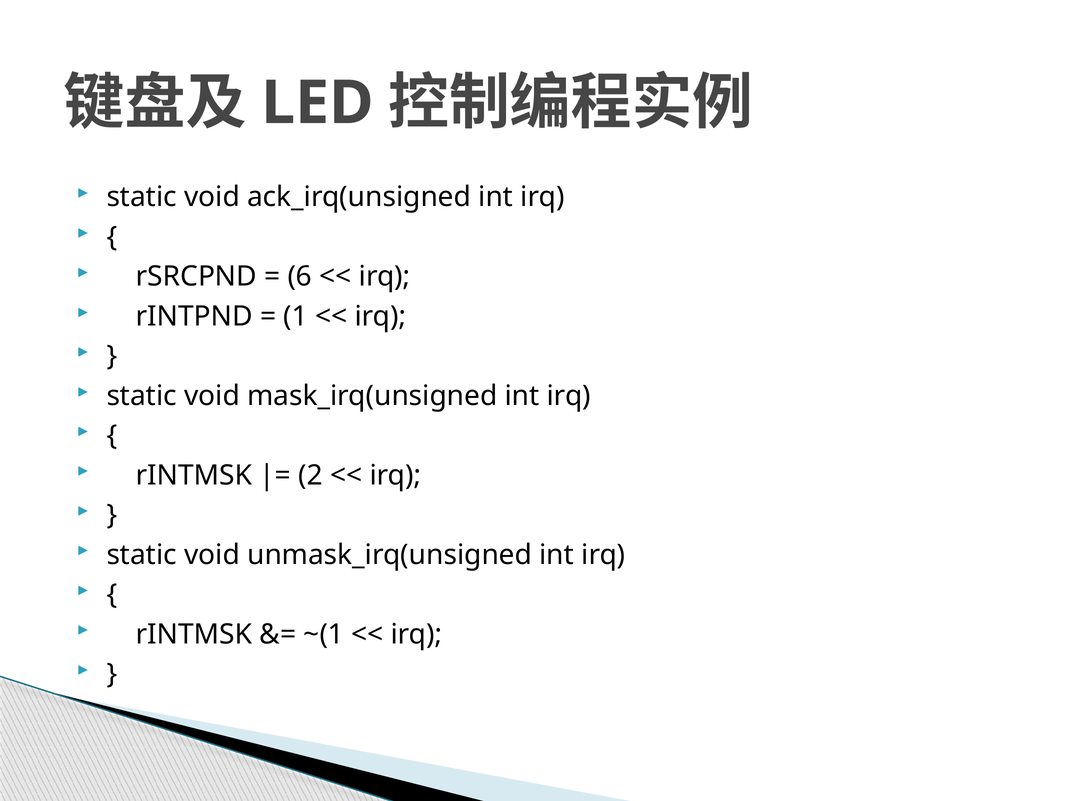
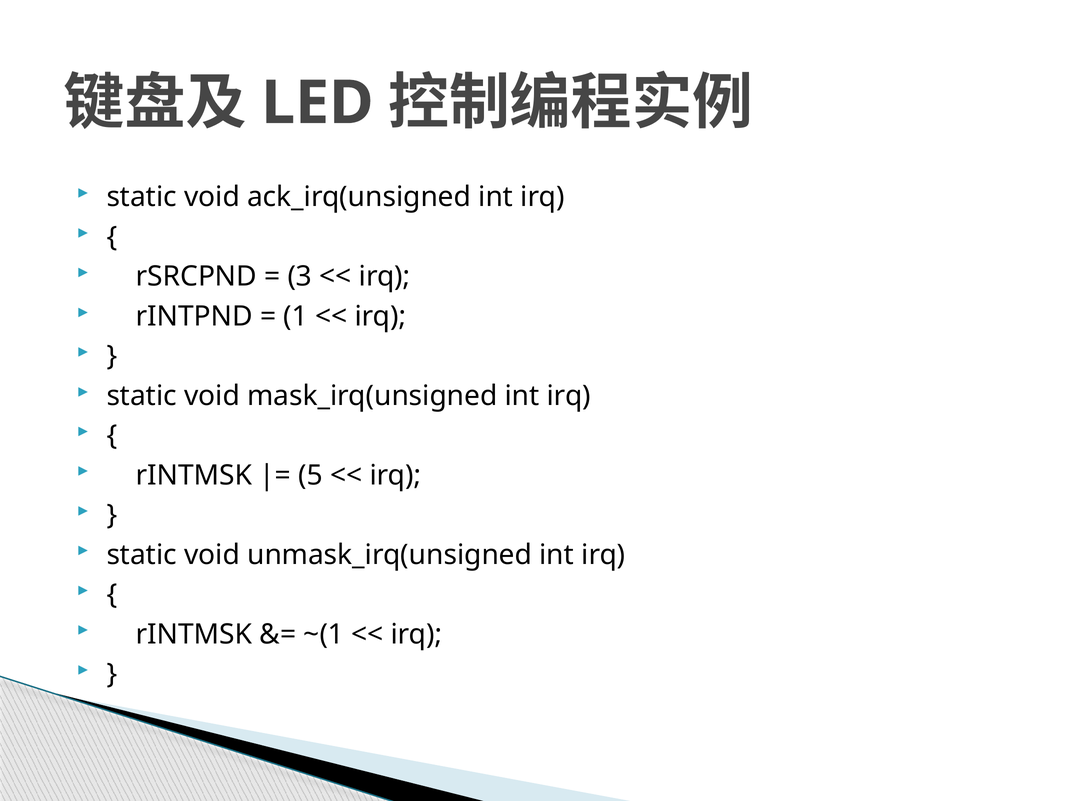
6: 6 -> 3 (300, 277)
2: 2 -> 5 (311, 475)
